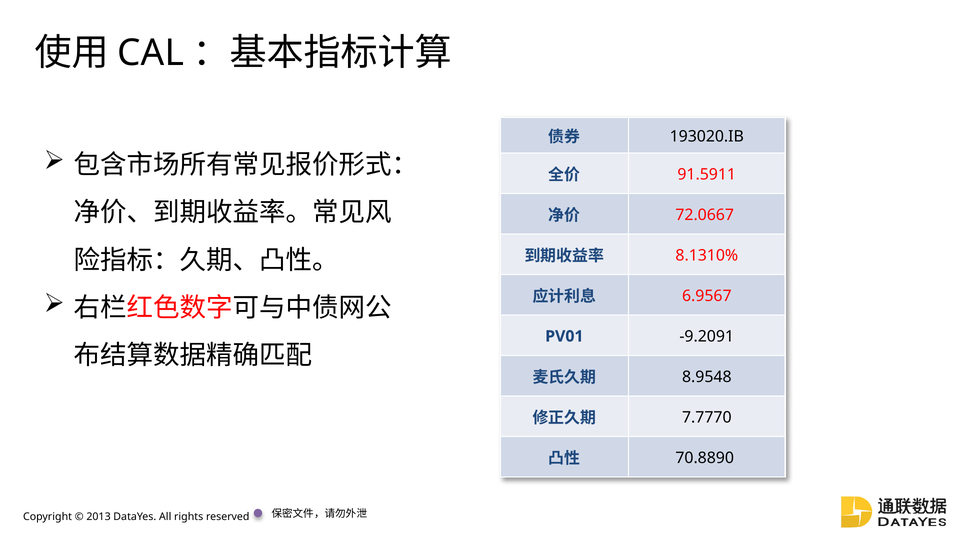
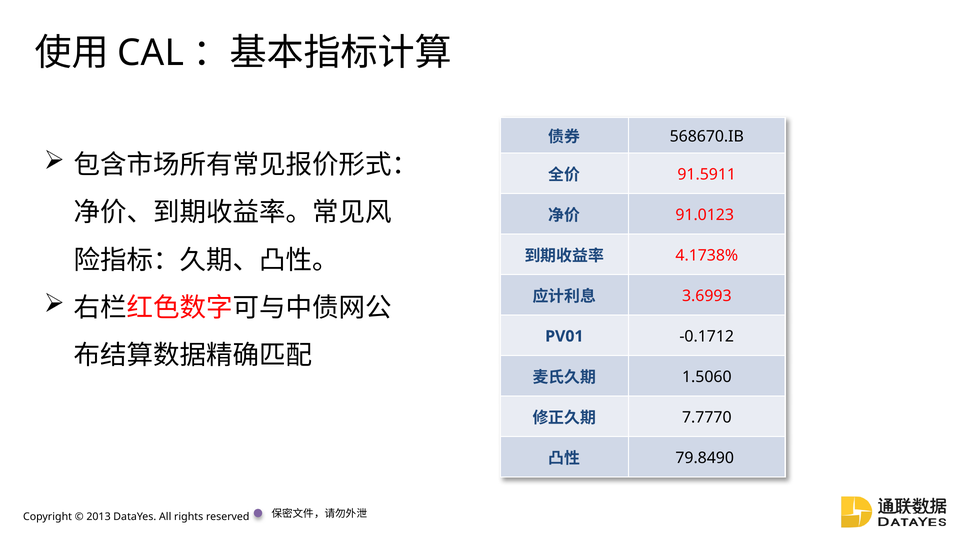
193020.IB: 193020.IB -> 568670.IB (707, 136)
72.0667: 72.0667 -> 91.0123 (705, 215)
8.1310%: 8.1310% -> 4.1738% (707, 255)
6.9567: 6.9567 -> 3.6993 (707, 296)
-9.2091: -9.2091 -> -0.1712 (707, 336)
8.9548: 8.9548 -> 1.5060 (707, 377)
70.8890: 70.8890 -> 79.8490 (705, 458)
